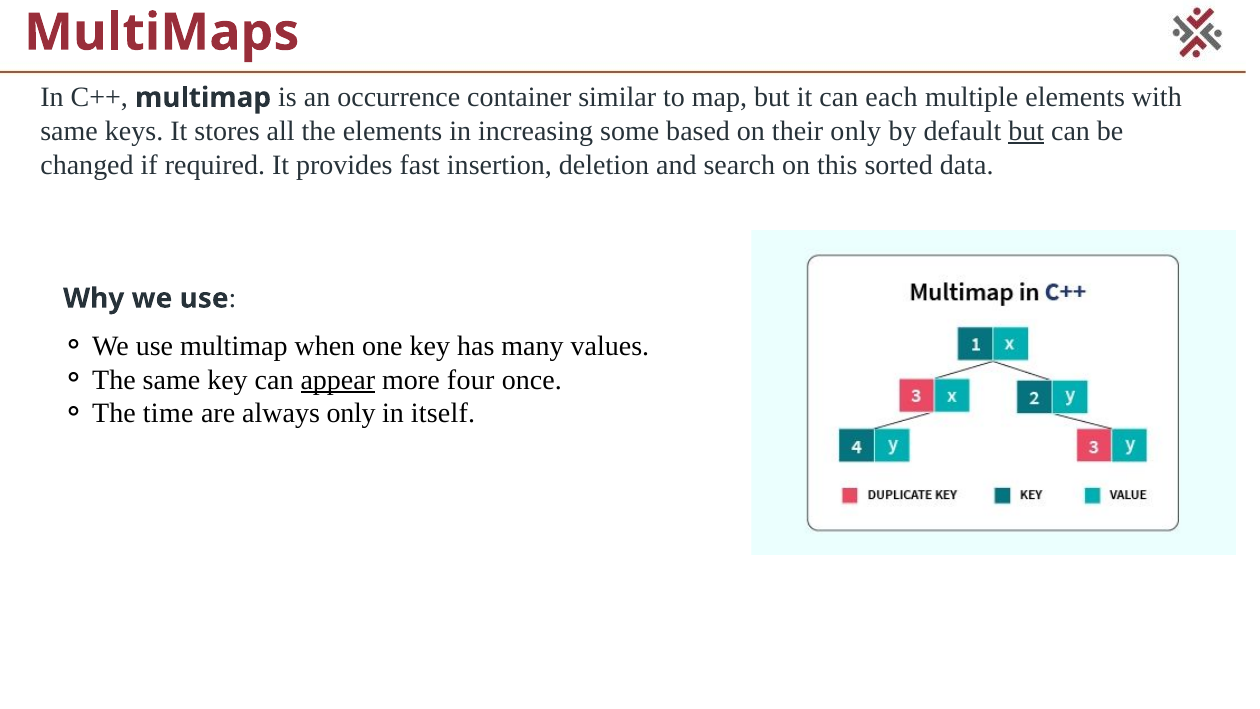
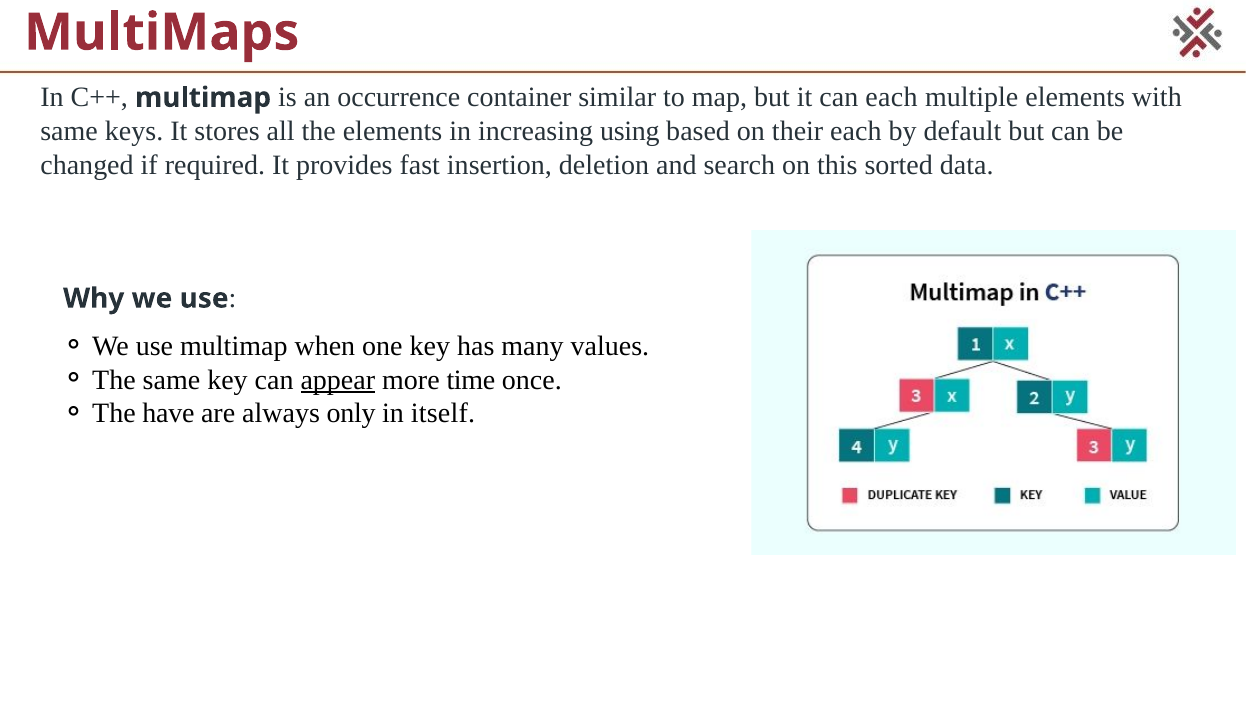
some: some -> using (630, 131)
their only: only -> each (856, 131)
but underline: present -> none (1026, 131)
four: four -> time (471, 380)
time: time -> have (168, 413)
